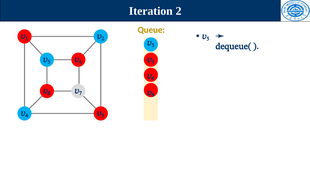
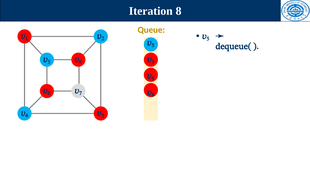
Iteration 2: 2 -> 8 (179, 11)
